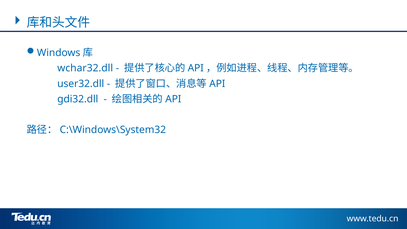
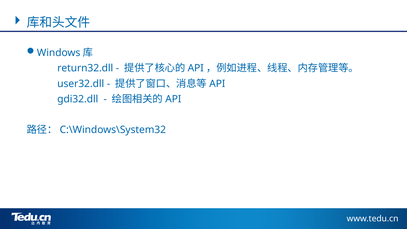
wchar32.dll: wchar32.dll -> return32.dll (85, 68)
